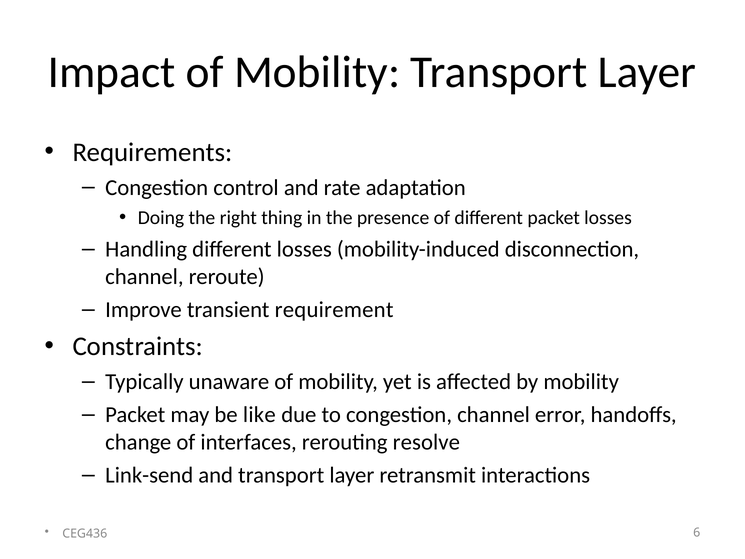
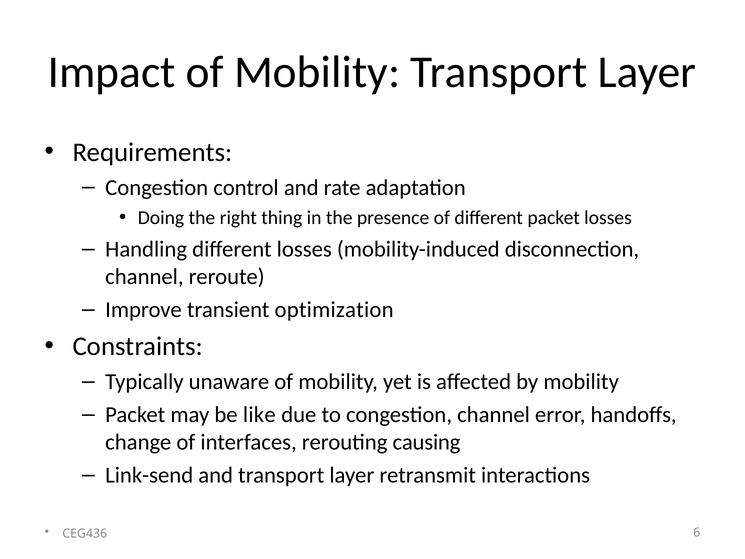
requirement: requirement -> optimization (334, 309)
resolve: resolve -> causing (426, 442)
